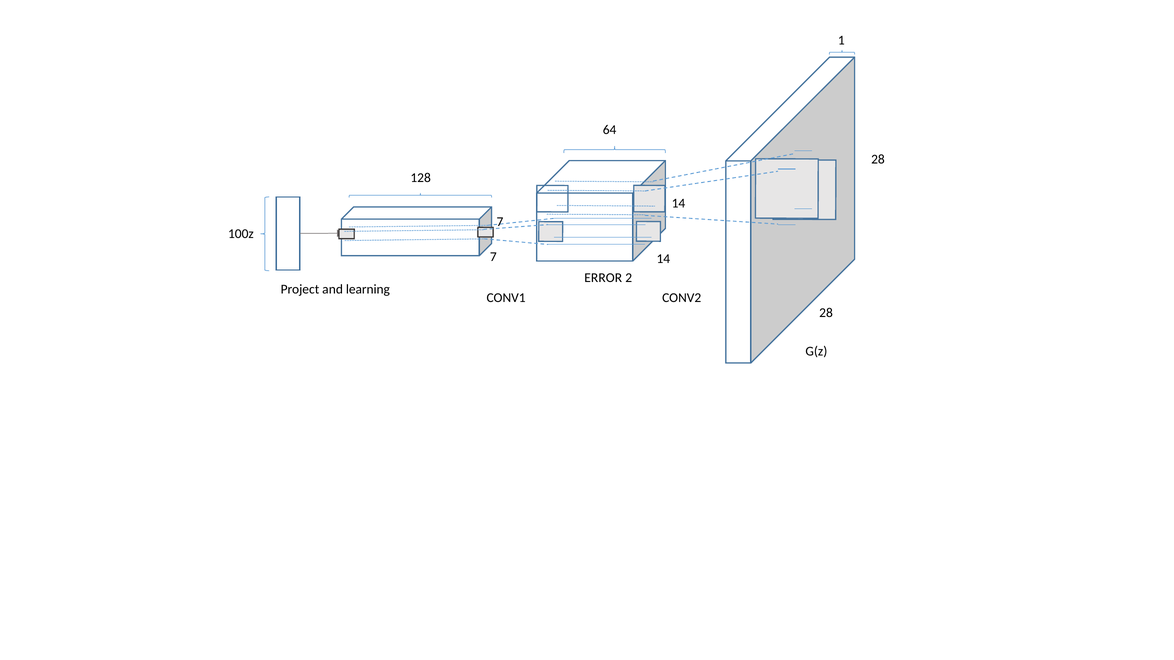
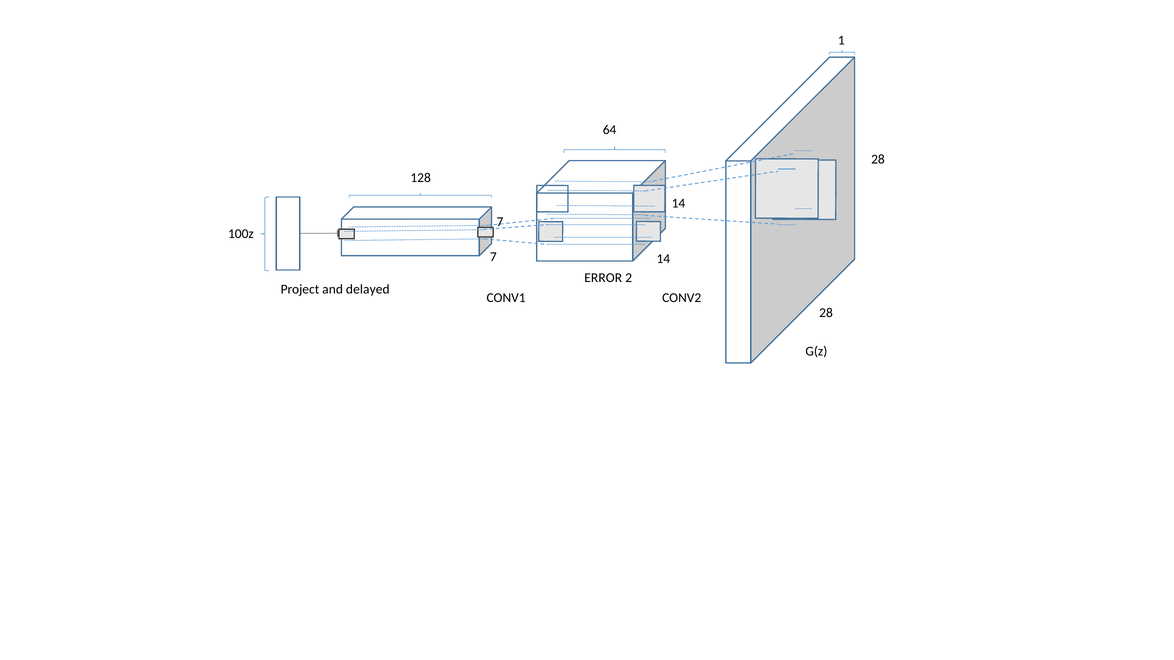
learning: learning -> delayed (368, 290)
